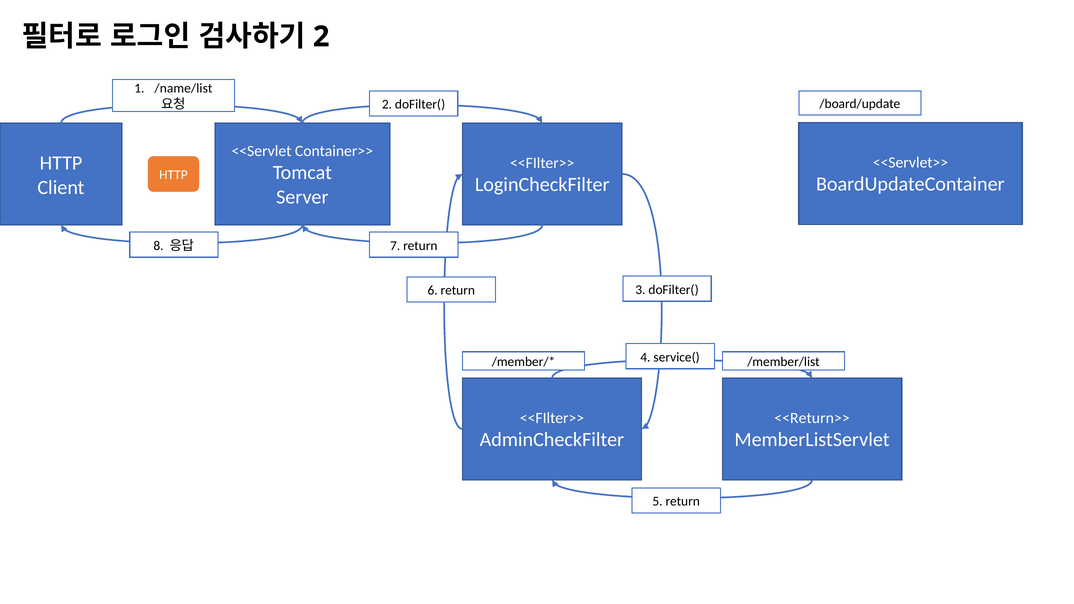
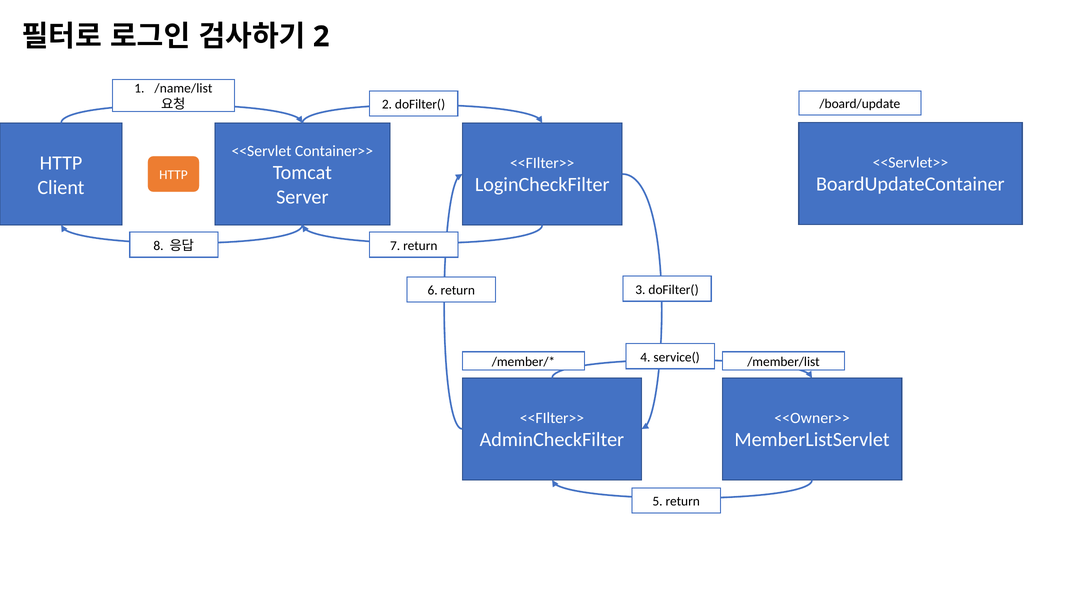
<<Return>>: <<Return>> -> <<Owner>> (812, 418)
